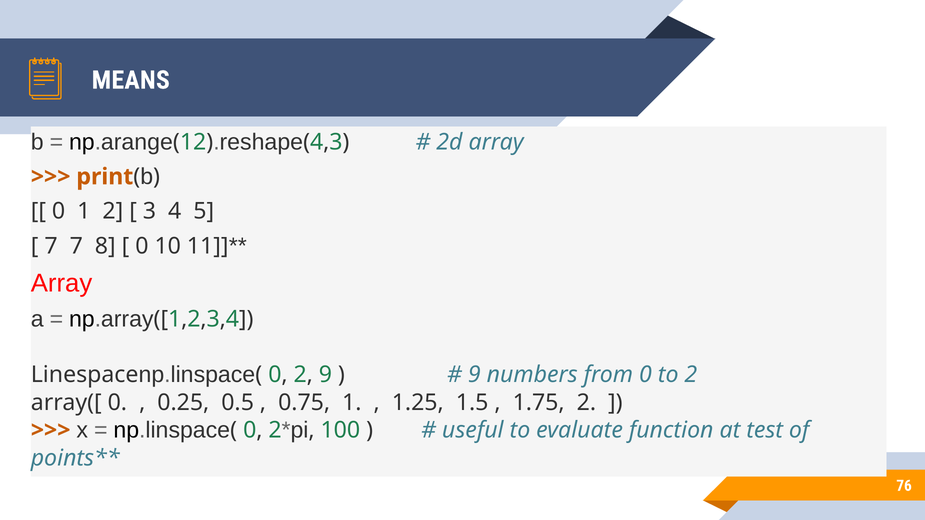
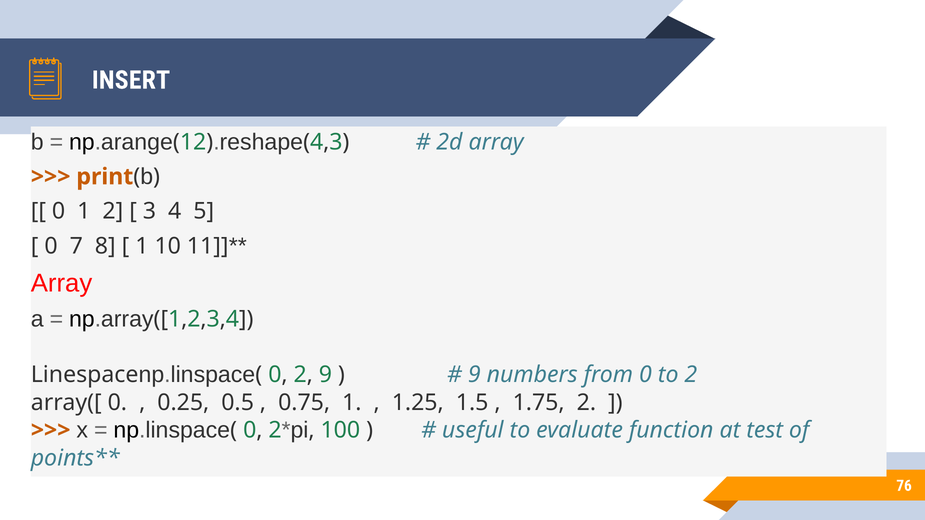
MEANS: MEANS -> INSERT (131, 80)
7: 7 -> 0 (51, 246)
0: 0 -> 1 (142, 246)
